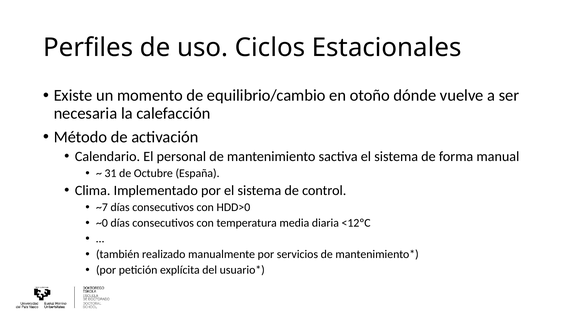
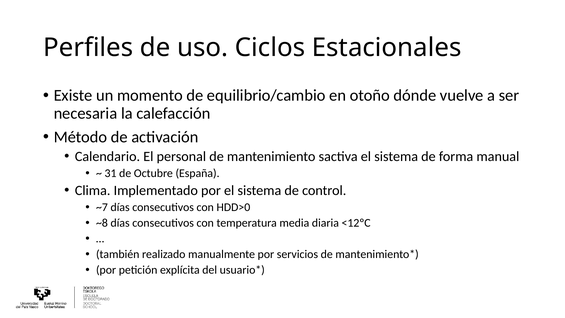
~0: ~0 -> ~8 (102, 223)
